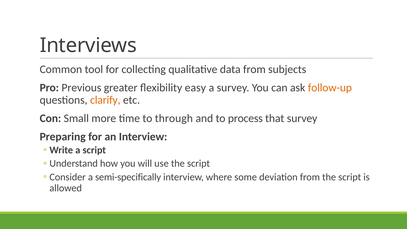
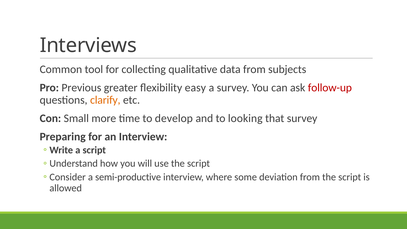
follow-up colour: orange -> red (330, 88)
through: through -> develop (174, 118)
process: process -> looking (245, 118)
semi-specifically: semi-specifically -> semi-productive (128, 177)
